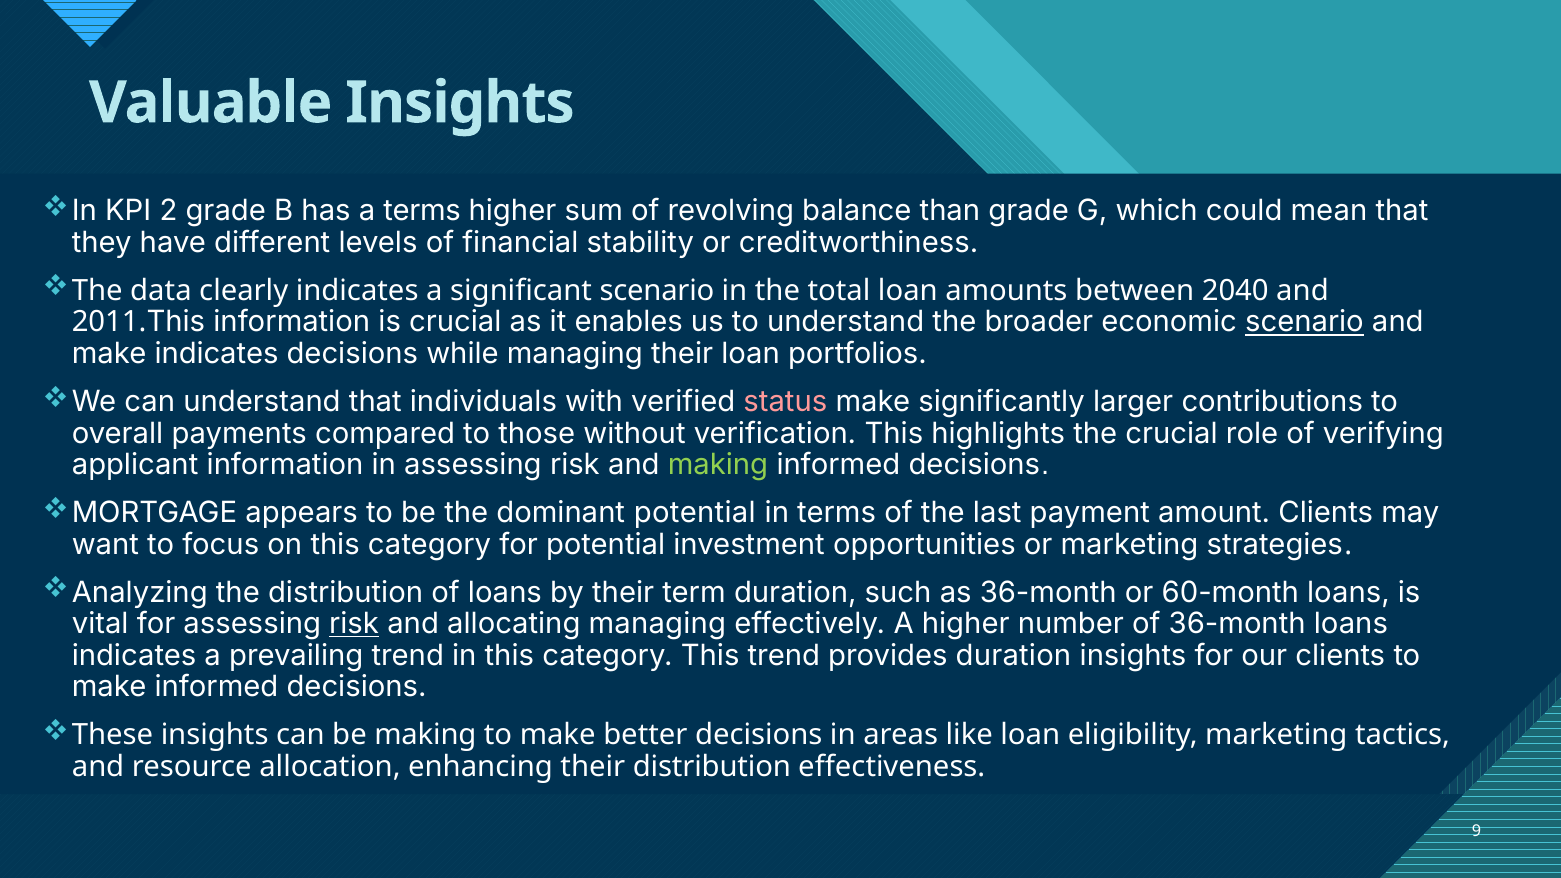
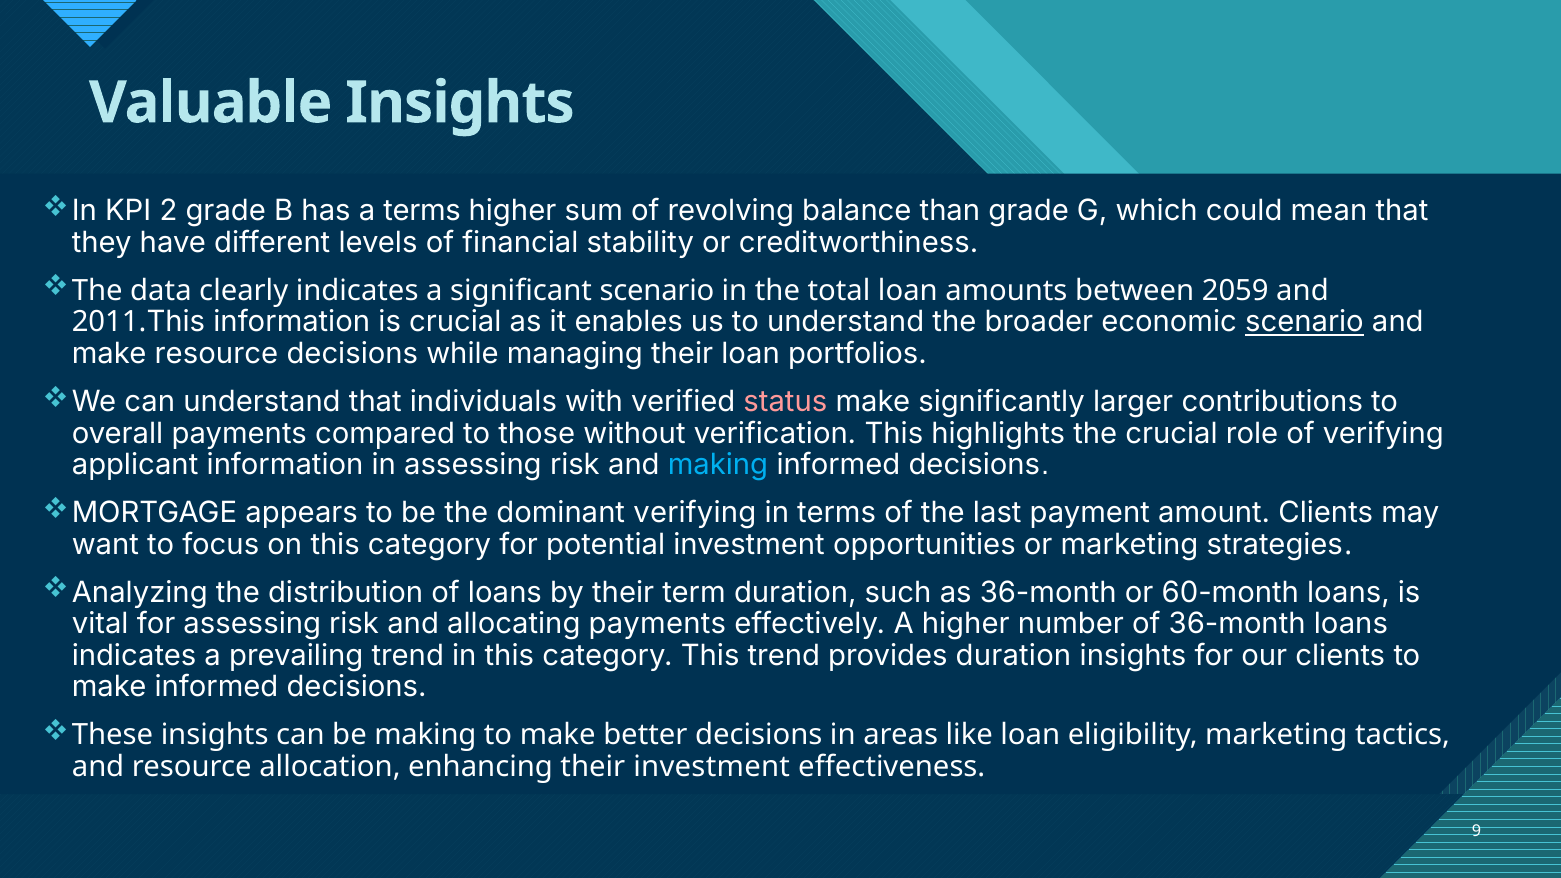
2040: 2040 -> 2059 (1235, 291)
make indicates: indicates -> resource (216, 354)
making colour: light green -> light blue (718, 465)
dominant potential: potential -> verifying (695, 513)
risk underline: present -> none (354, 624)
allocating managing: managing -> payments (657, 624)
their distribution: distribution -> investment (712, 767)
